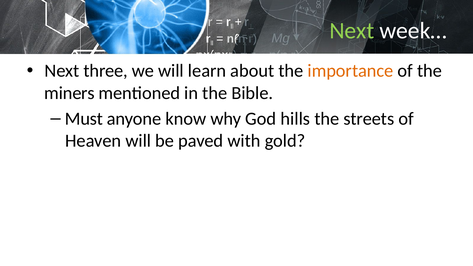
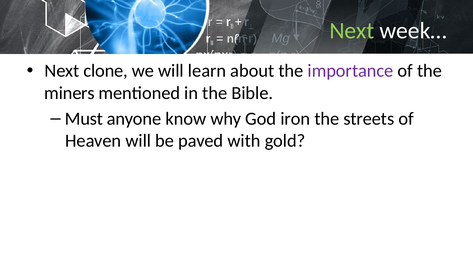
three: three -> clone (106, 71)
importance colour: orange -> purple (350, 71)
hills: hills -> iron (295, 119)
